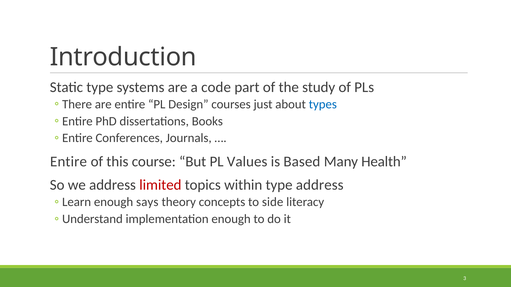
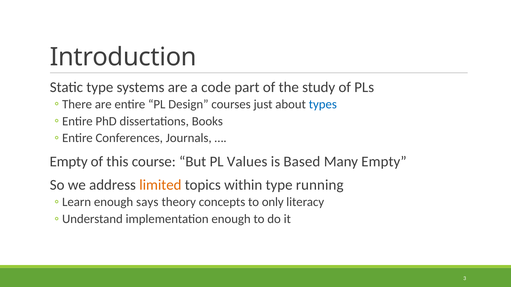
Entire: Entire -> Empty (69, 162)
Many Health: Health -> Empty (384, 162)
limited colour: red -> orange (160, 185)
type address: address -> running (320, 185)
side: side -> only (273, 202)
